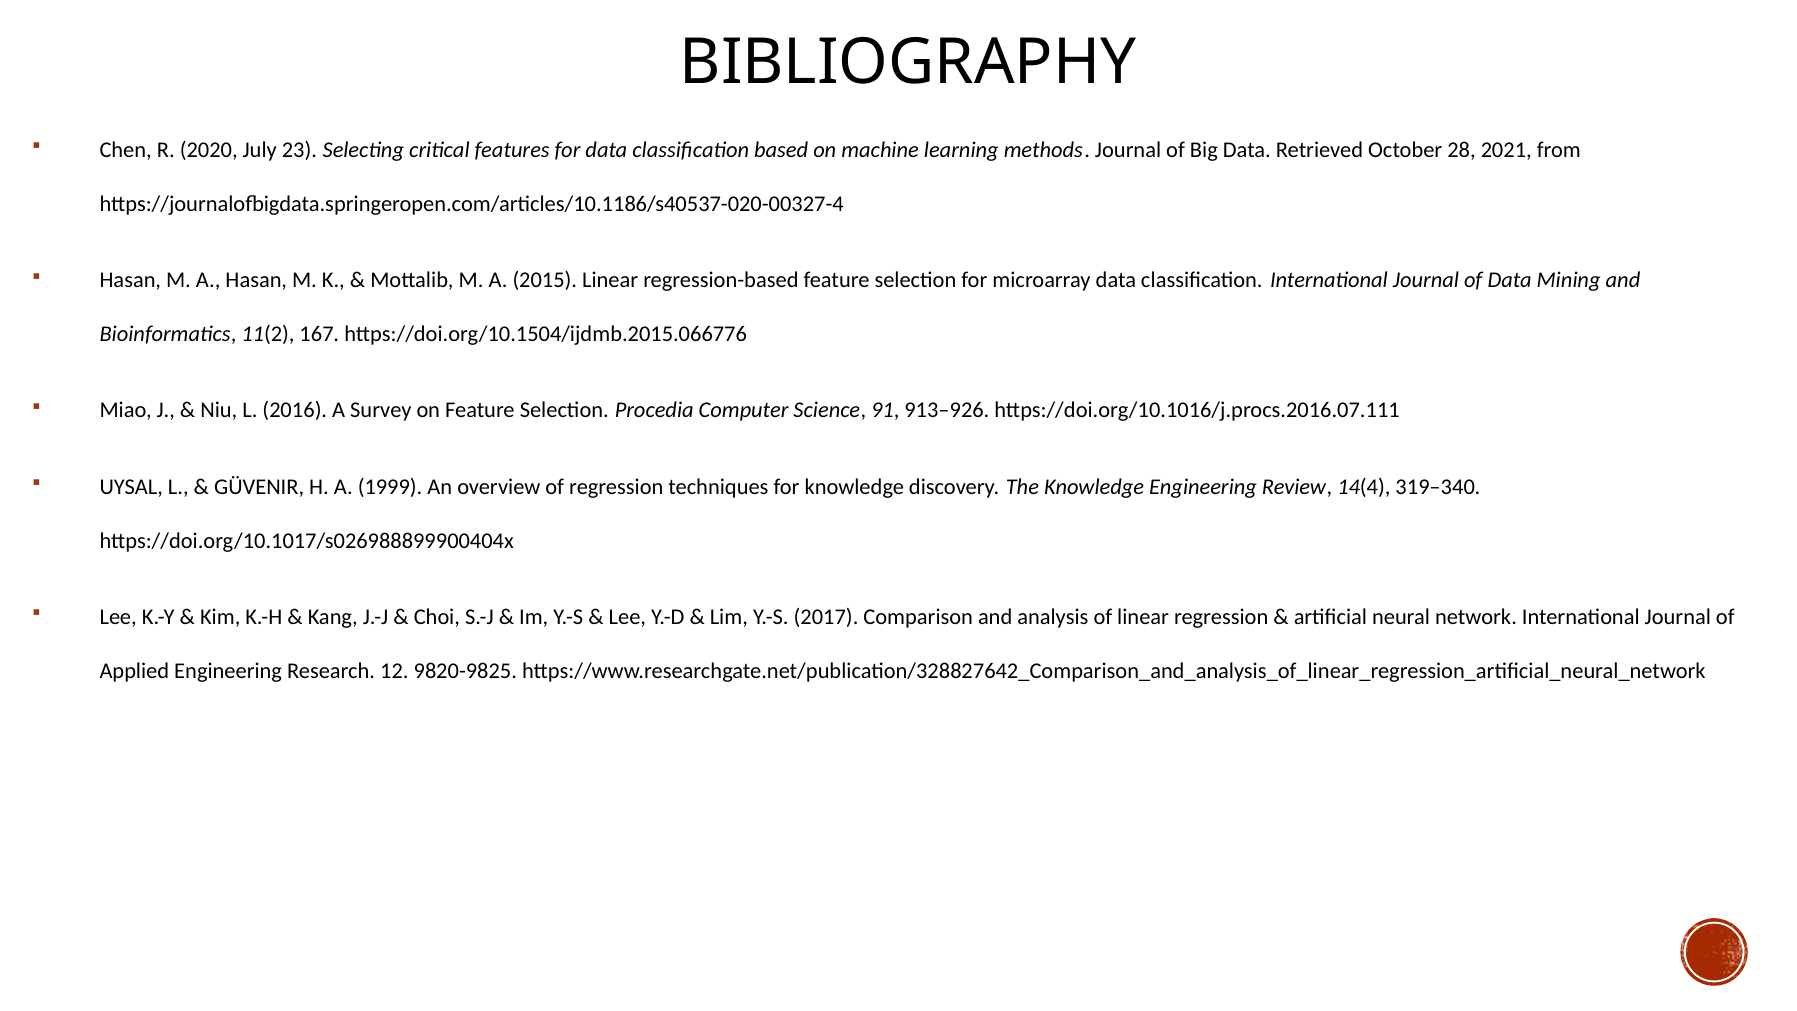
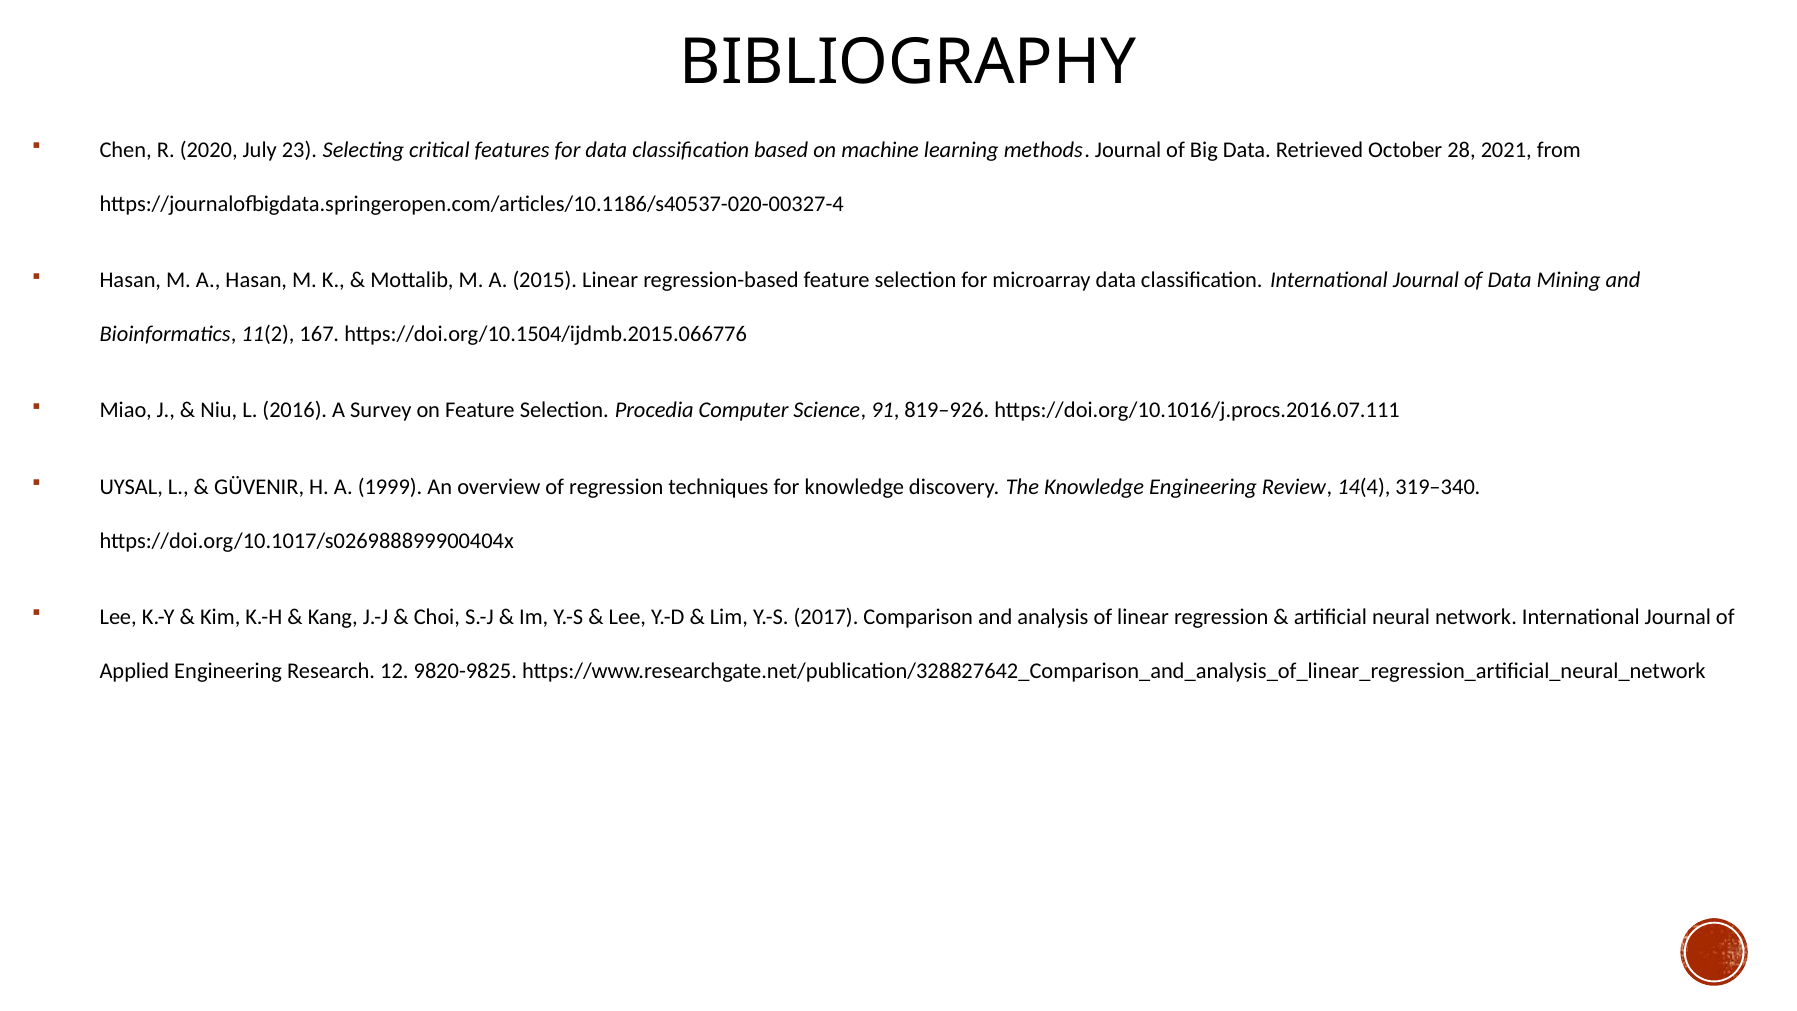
913–926: 913–926 -> 819–926 (947, 410)
